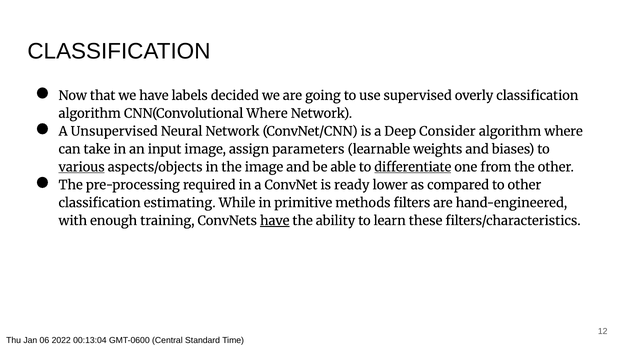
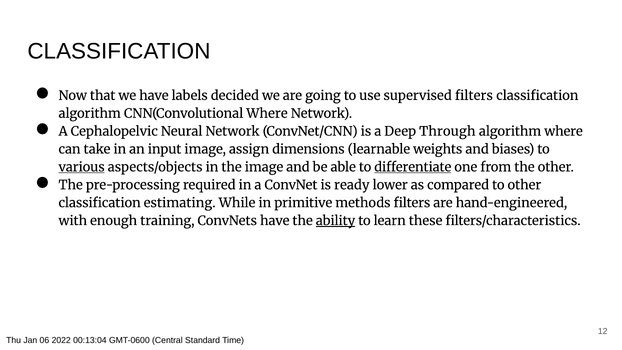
supervised overly: overly -> filters (474, 96)
Unsupervised: Unsupervised -> Cephalopelvic (114, 131)
Consider: Consider -> Through (447, 131)
parameters: parameters -> dimensions (308, 149)
have underline: present -> none (275, 221)
ability underline: none -> present (336, 221)
